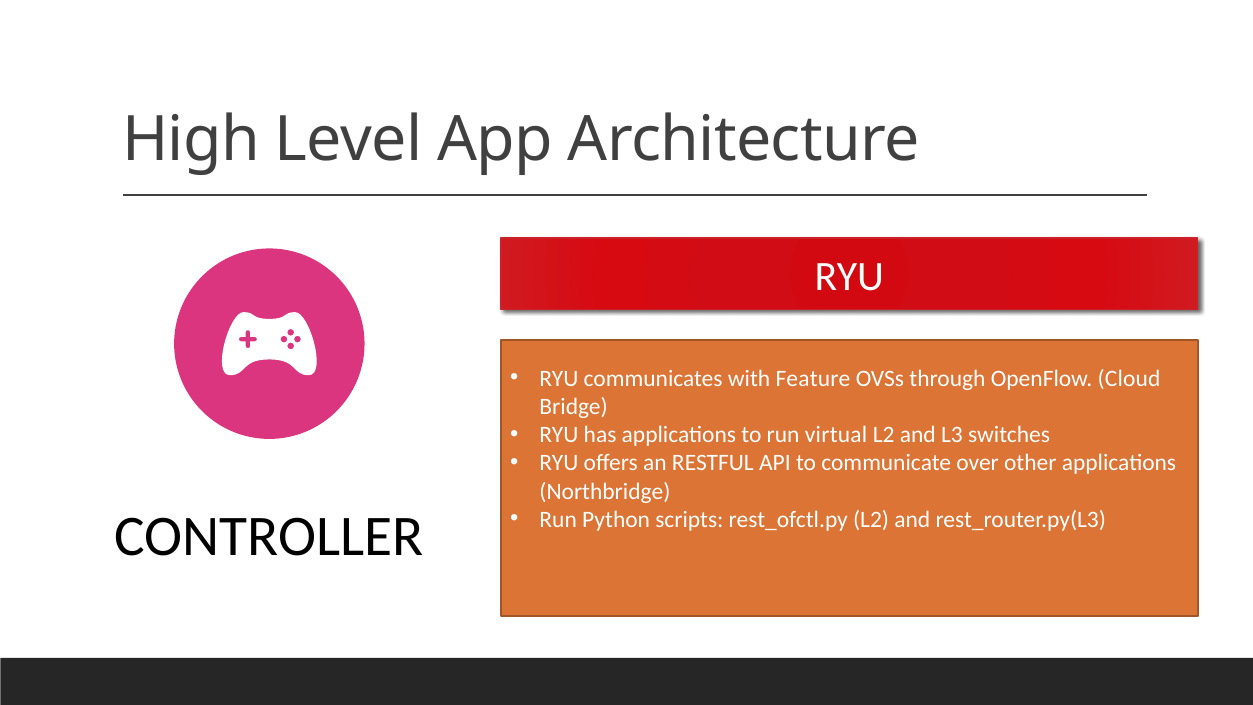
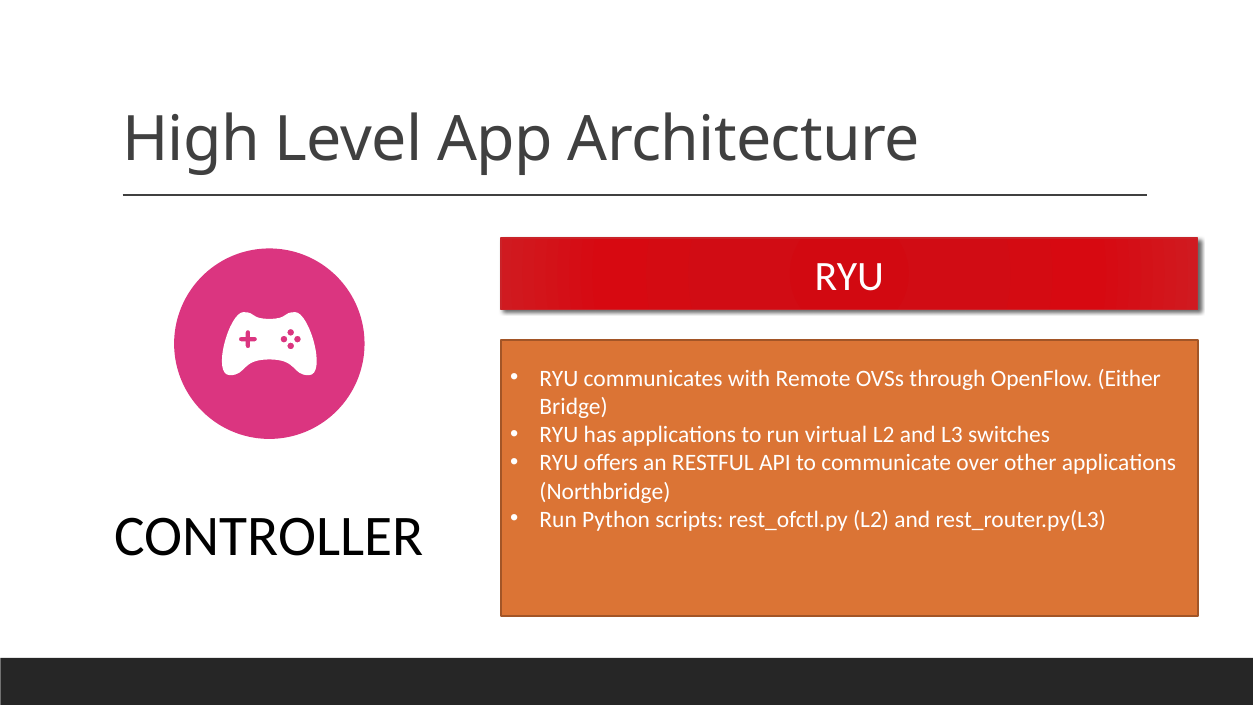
Feature: Feature -> Remote (813, 378)
Cloud: Cloud -> Either (1129, 378)
